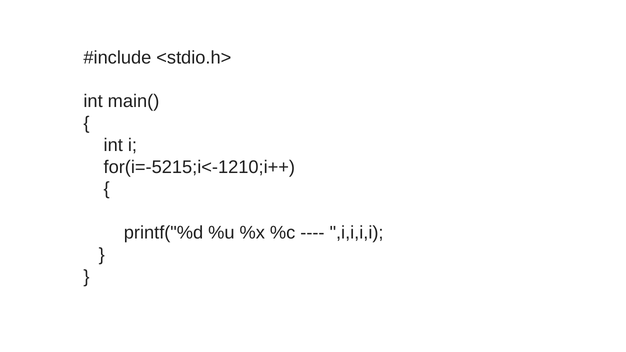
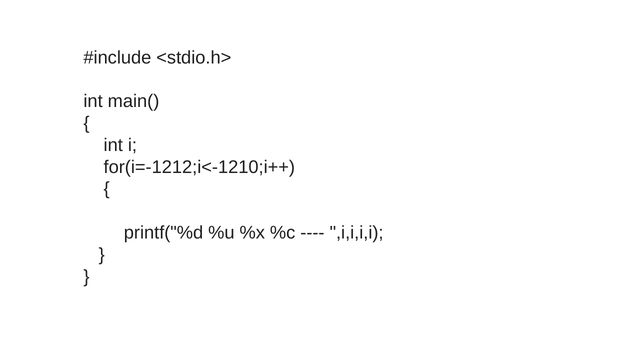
for(i=-5215;i<-1210;i++: for(i=-5215;i<-1210;i++ -> for(i=-1212;i<-1210;i++ (199, 167)
